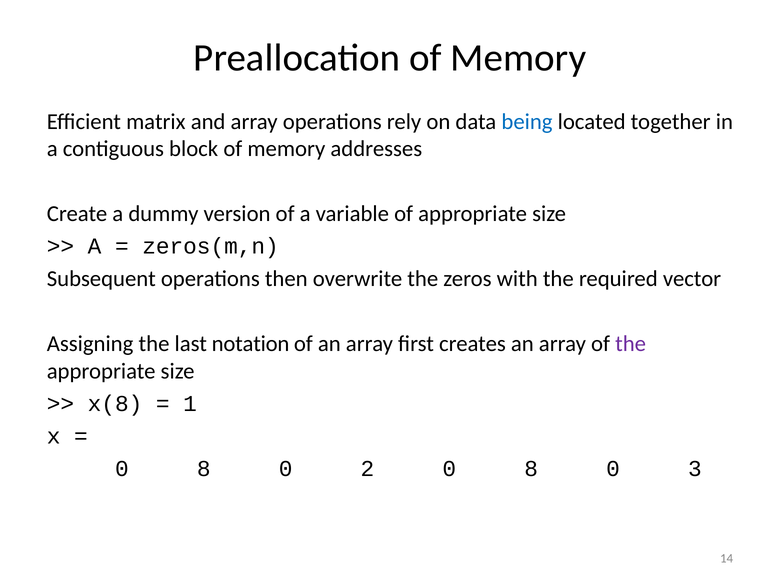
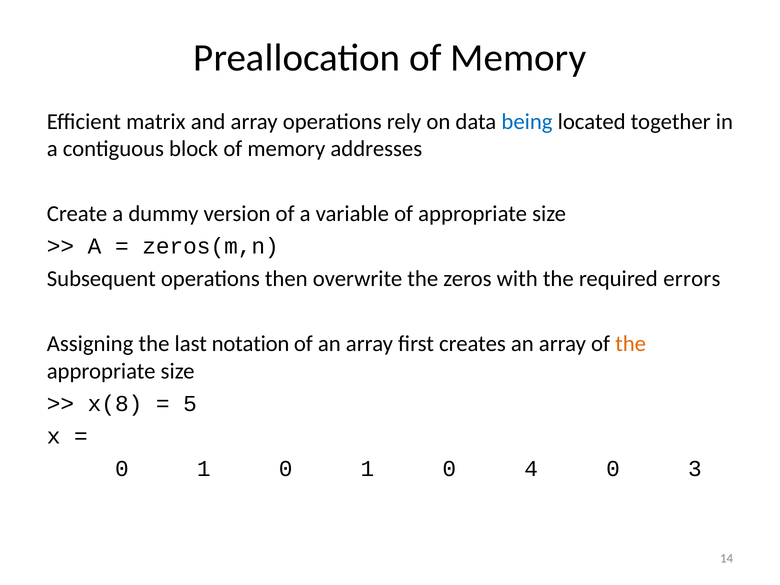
vector: vector -> errors (692, 279)
the colour: purple -> orange (631, 344)
1: 1 -> 5 (190, 404)
8: 8 -> 1 (204, 469)
2: 2 -> 1 (367, 469)
8: 8 -> 4 (531, 469)
